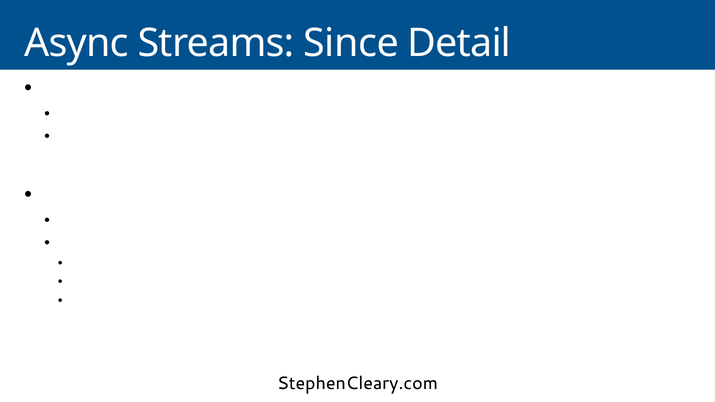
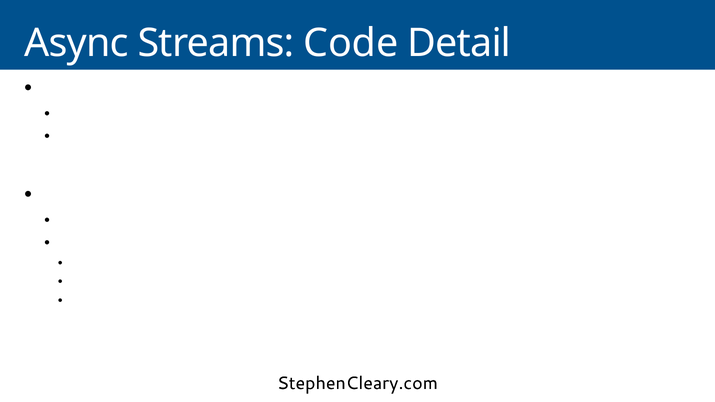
Since: Since -> Code (351, 43)
